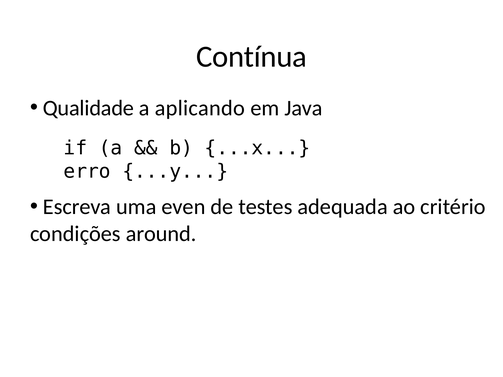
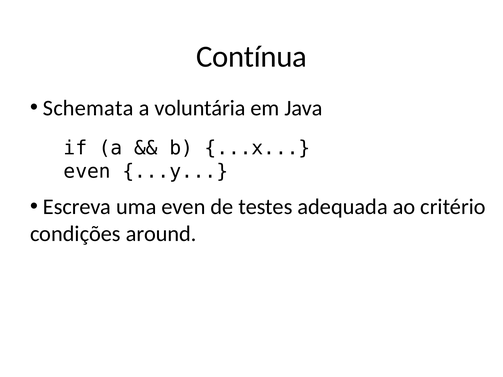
Qualidade: Qualidade -> Schemata (88, 108)
aplicando: aplicando -> voluntária (200, 108)
erro: erro -> even (87, 172)
